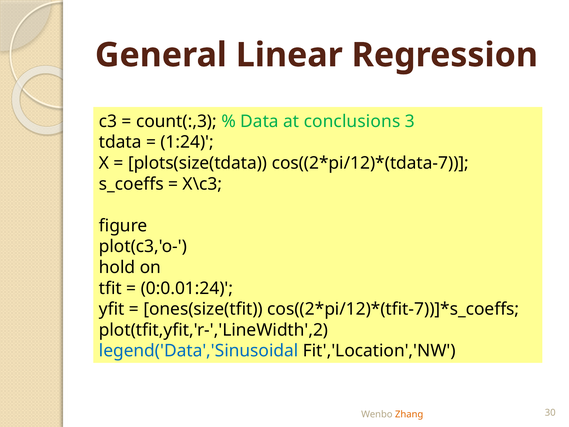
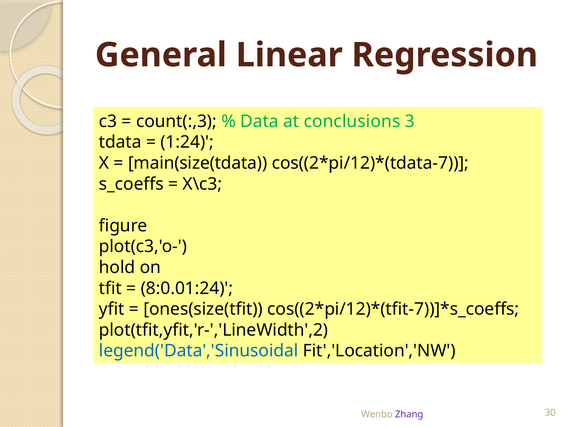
plots(size(tdata: plots(size(tdata -> main(size(tdata (198, 163)
0:0.01:24: 0:0.01:24 -> 8:0.01:24 (187, 288)
Zhang colour: orange -> purple (409, 414)
